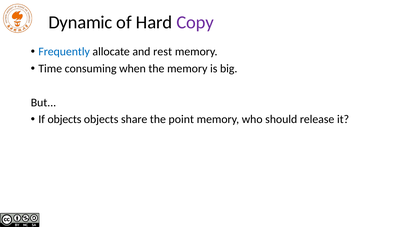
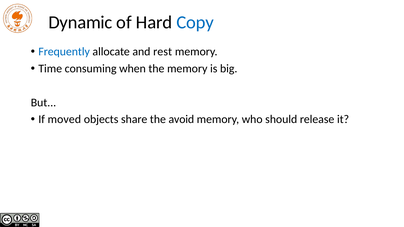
Copy colour: purple -> blue (195, 22)
If objects: objects -> moved (64, 120)
point: point -> avoid (181, 120)
